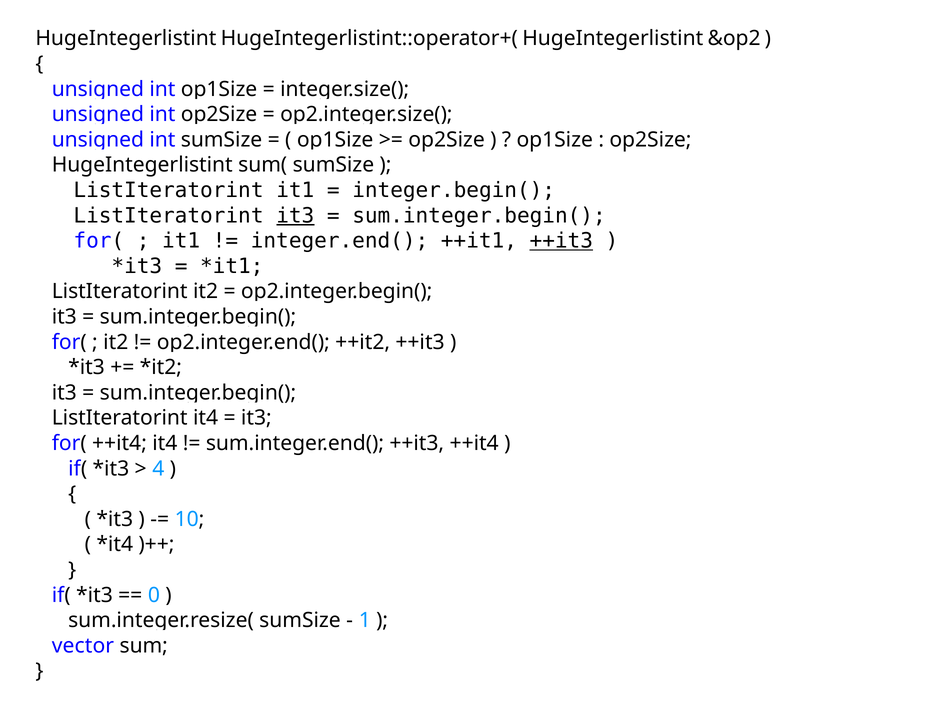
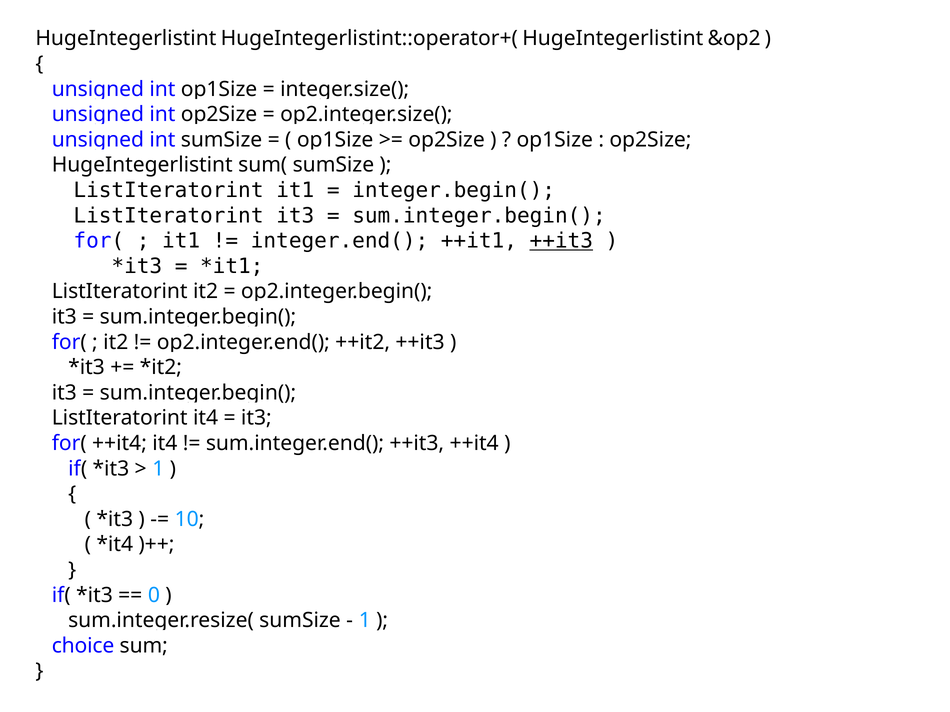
it3 underline: present -> none (295, 216)
4: 4 -> 1 (158, 469)
vector: vector -> choice (83, 646)
